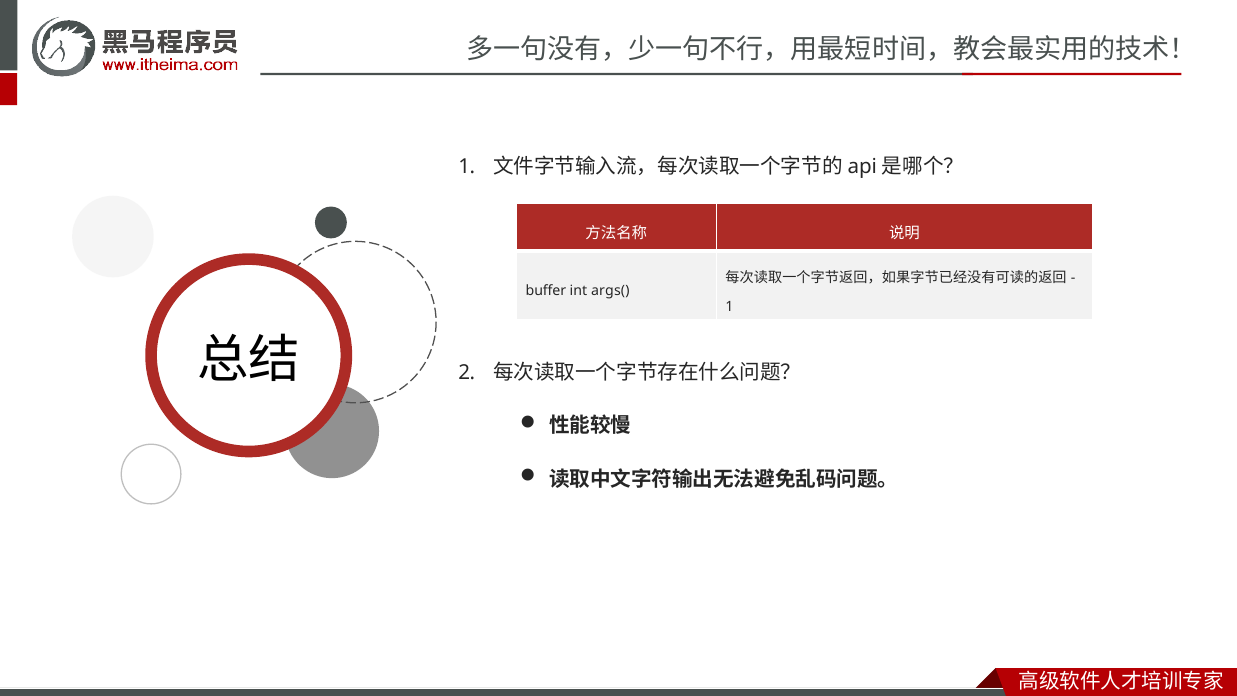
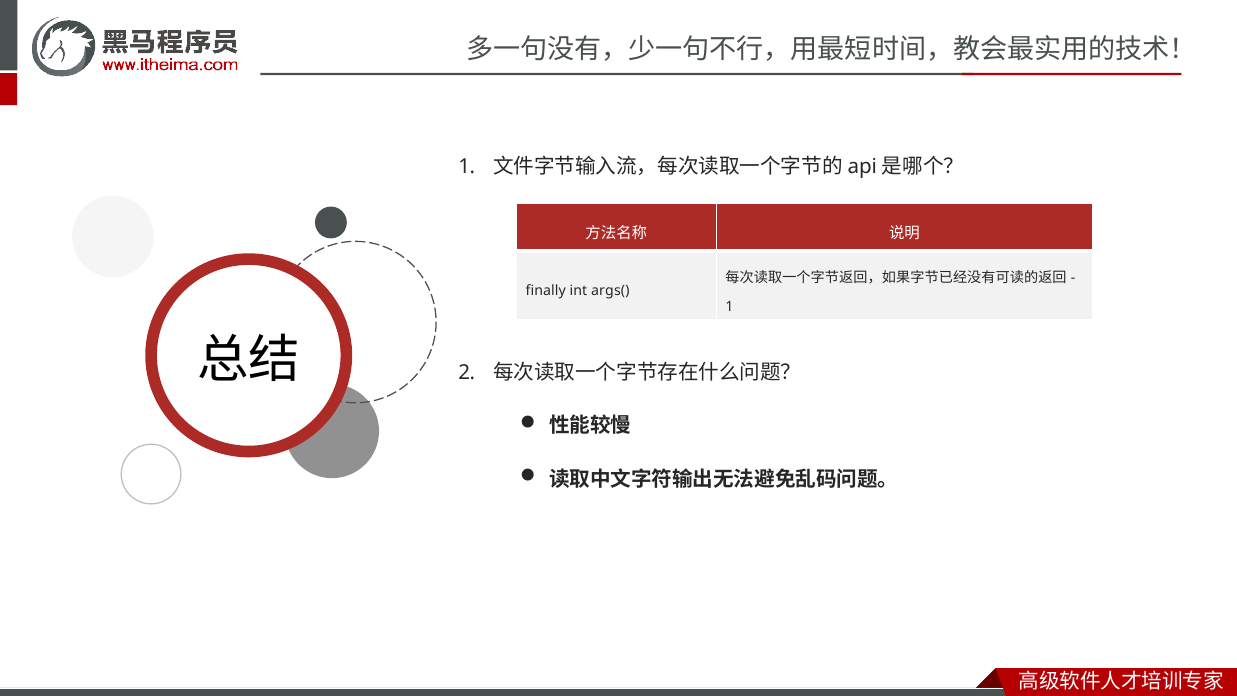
buffer: buffer -> finally (546, 291)
